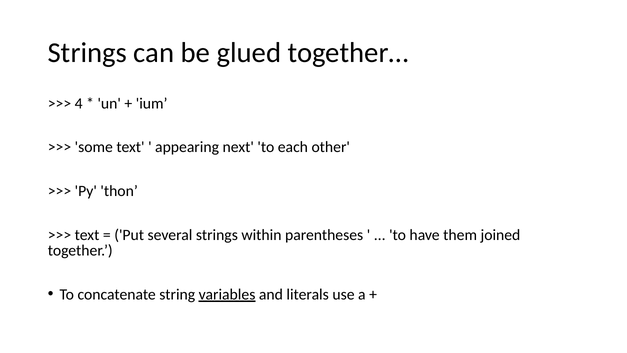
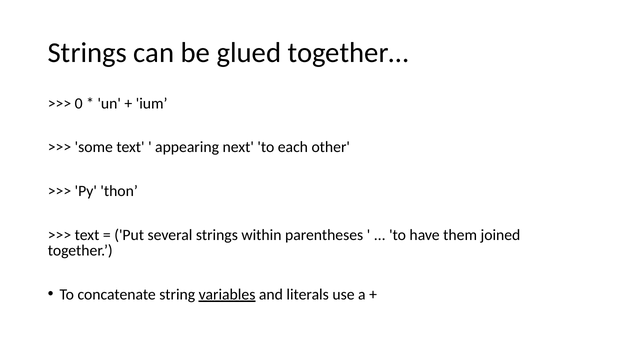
4: 4 -> 0 (79, 103)
